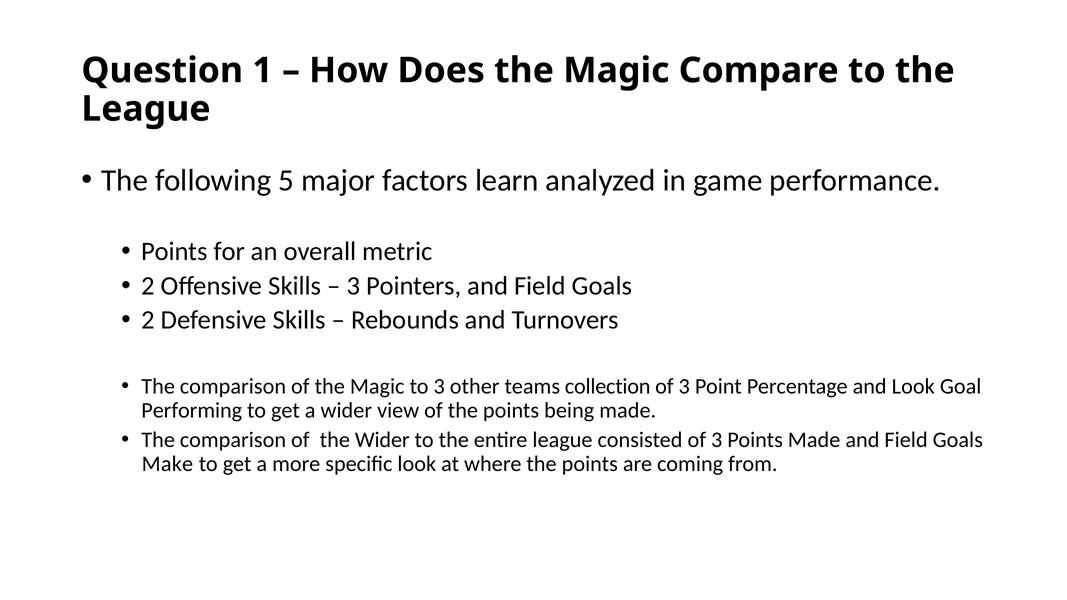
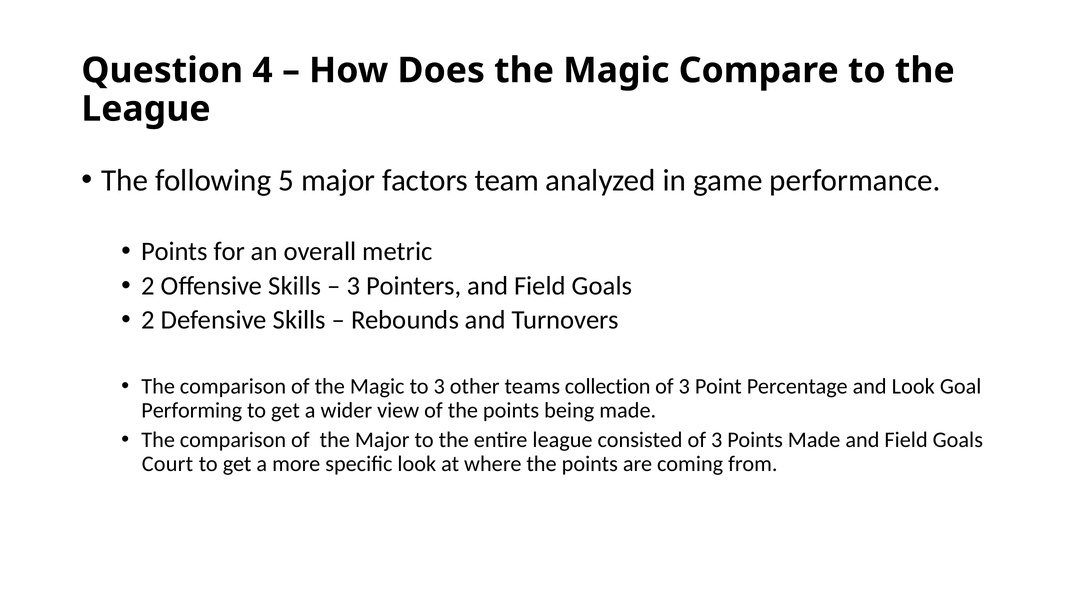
1: 1 -> 4 (263, 70)
learn: learn -> team (507, 180)
the Wider: Wider -> Major (382, 440)
Make: Make -> Court (167, 464)
